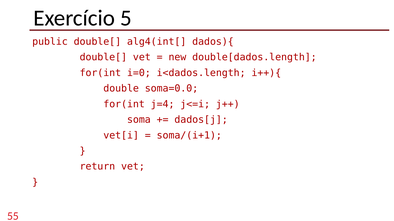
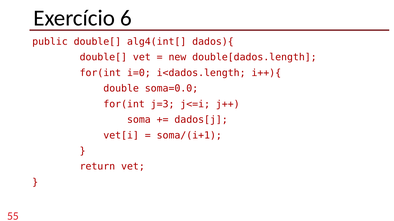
5: 5 -> 6 (126, 18)
j=4: j=4 -> j=3 (163, 104)
